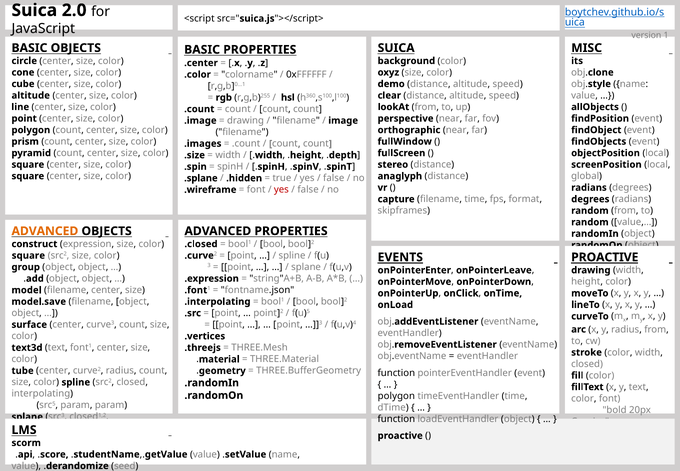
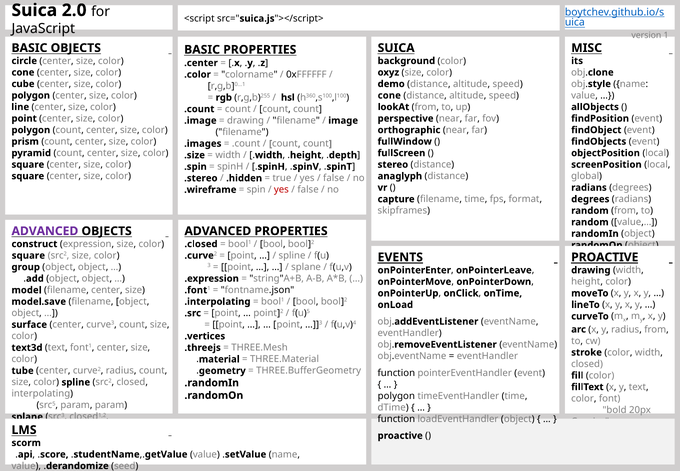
altitude: altitude -> polygon (31, 95)
clear: clear -> cone (389, 95)
.splane: .splane -> .stereo (201, 178)
font: font -> spin (256, 190)
ADVANCED colour: orange -> purple (45, 231)
